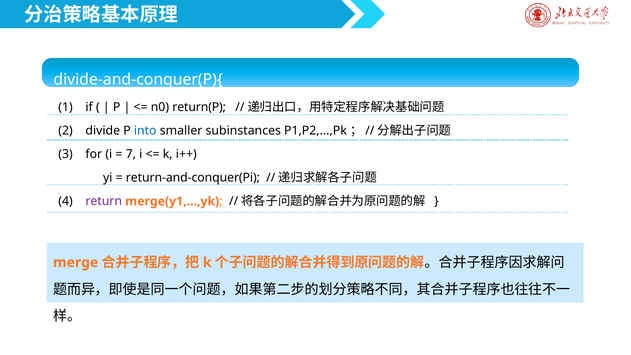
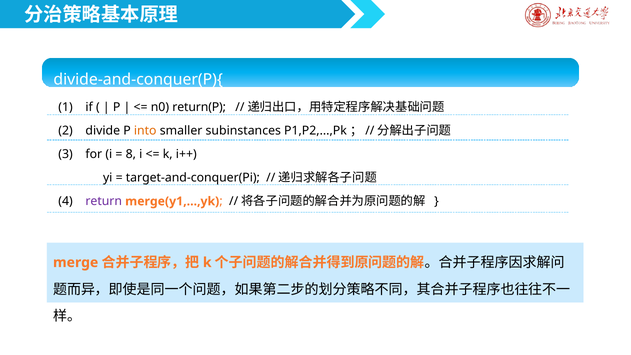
into colour: blue -> orange (145, 131)
7: 7 -> 8 (131, 154)
return-and-conquer(Pi: return-and-conquer(Pi -> target-and-conquer(Pi (193, 178)
